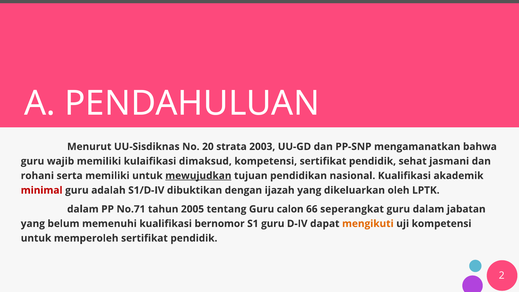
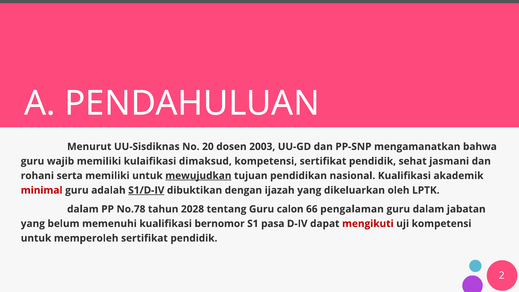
strata: strata -> dosen (231, 147)
S1/D-IV underline: none -> present (146, 190)
No.71: No.71 -> No.78 (131, 209)
2005: 2005 -> 2028 (193, 209)
seperangkat: seperangkat -> pengalaman (352, 209)
S1 guru: guru -> pasa (273, 224)
mengikuti colour: orange -> red (368, 224)
